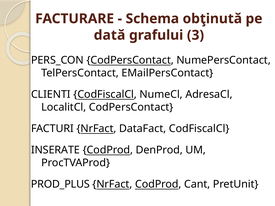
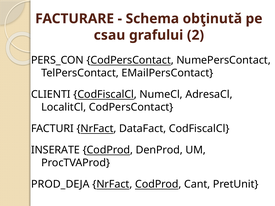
dată: dată -> csau (110, 35)
3: 3 -> 2 (195, 35)
PROD_PLUS: PROD_PLUS -> PROD_DEJA (60, 184)
